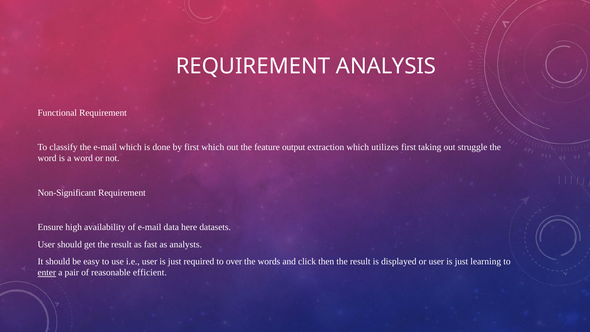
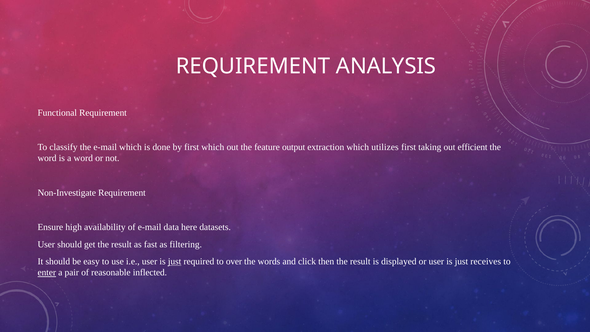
struggle: struggle -> efficient (473, 147)
Non-Significant: Non-Significant -> Non-Investigate (67, 193)
analysts: analysts -> filtering (186, 244)
just underline: none -> present (175, 261)
learning: learning -> receives (486, 261)
efficient: efficient -> inflected (150, 272)
